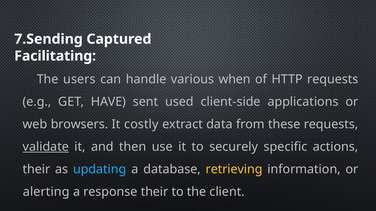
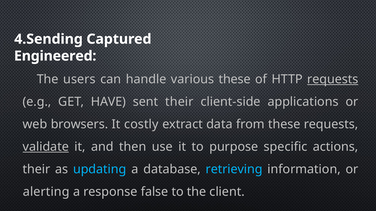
7.Sending: 7.Sending -> 4.Sending (49, 39)
Facilitating: Facilitating -> Engineered (55, 56)
various when: when -> these (235, 80)
requests underline: none -> present (333, 80)
sent used: used -> their (179, 102)
securely: securely -> purpose (234, 147)
retrieving colour: yellow -> light blue (234, 170)
response their: their -> false (155, 192)
